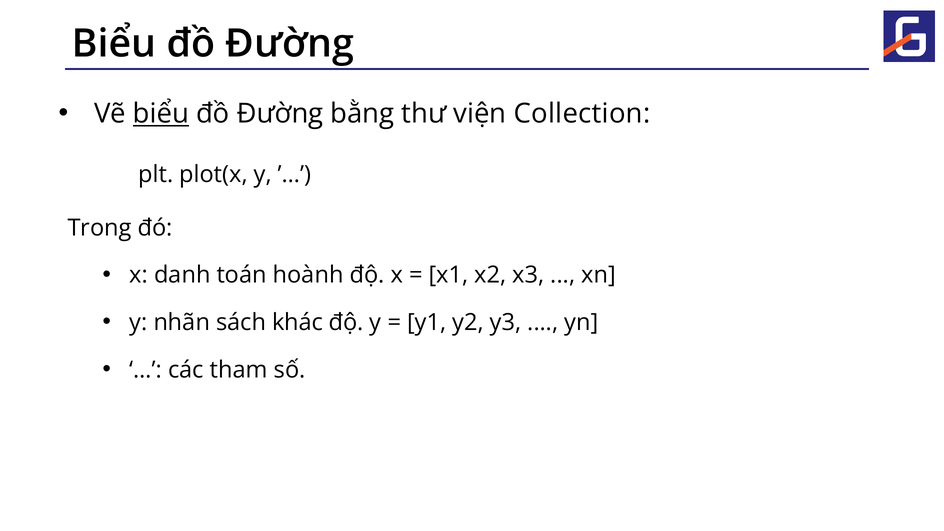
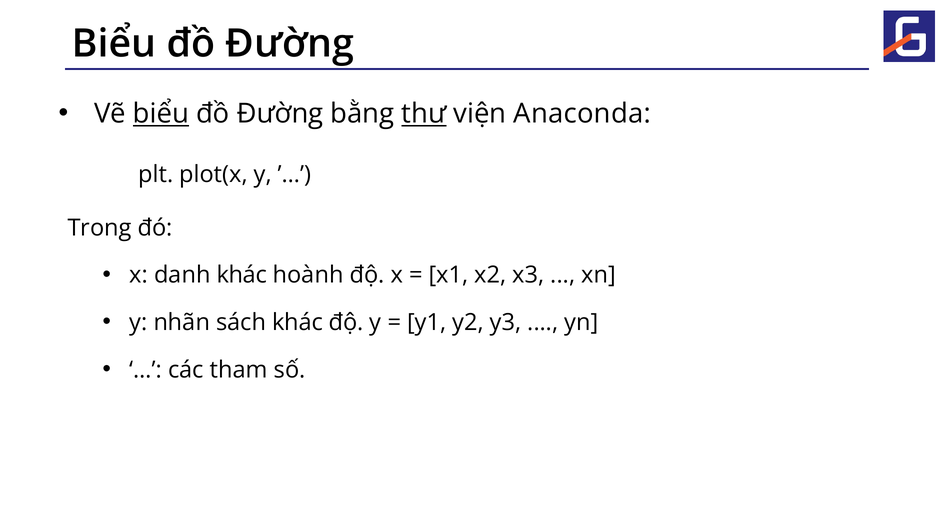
thư underline: none -> present (424, 114)
Collection: Collection -> Anaconda (582, 114)
danh toán: toán -> khác (242, 275)
